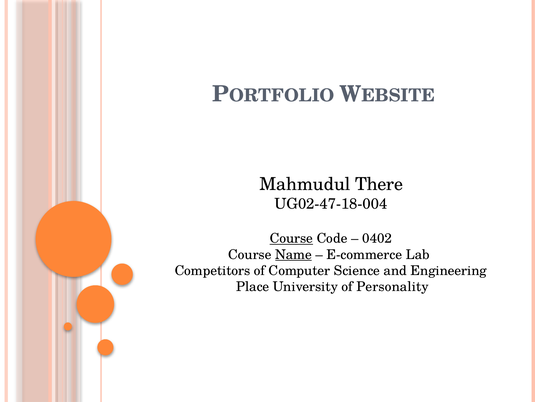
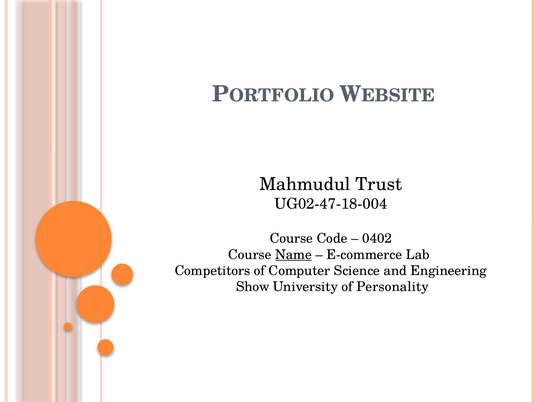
There: There -> Trust (379, 184)
Course underline: present -> none (291, 238)
Place: Place -> Show (253, 286)
